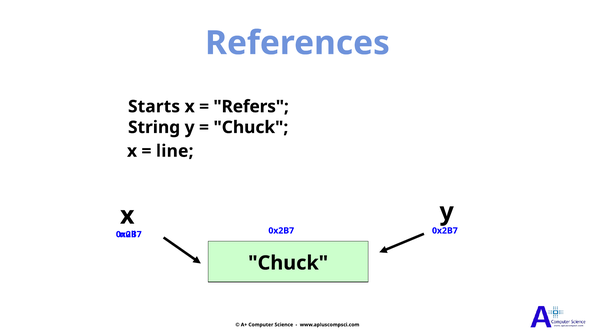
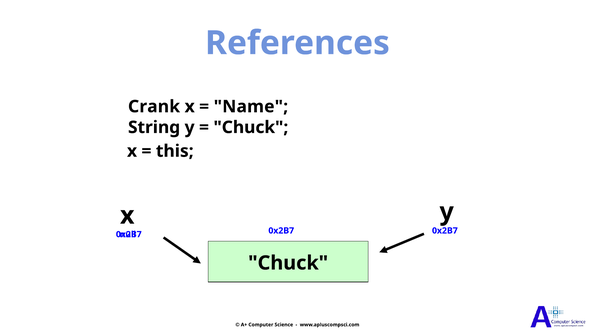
Starts: Starts -> Crank (154, 107)
Refers: Refers -> Name (251, 107)
line: line -> this (175, 151)
